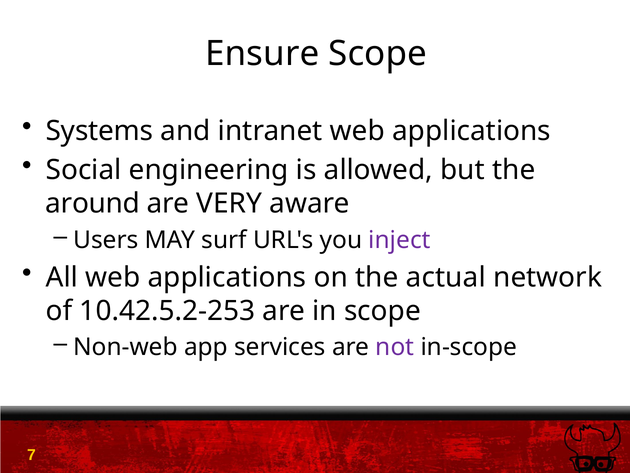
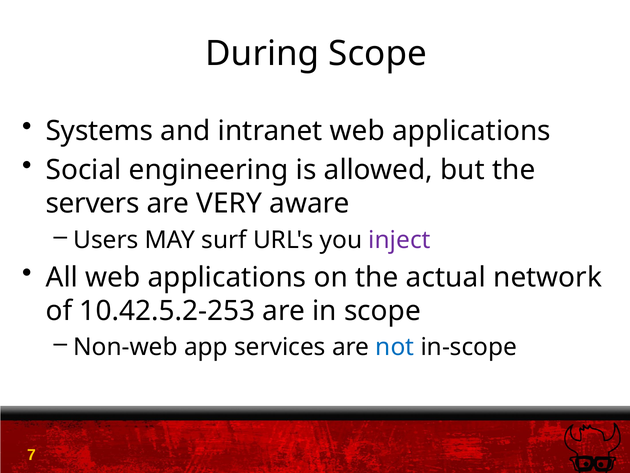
Ensure: Ensure -> During (262, 53)
around: around -> servers (93, 203)
not colour: purple -> blue (395, 347)
